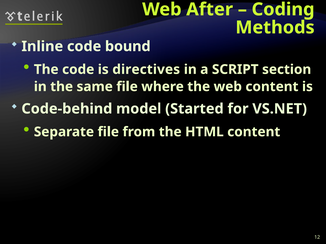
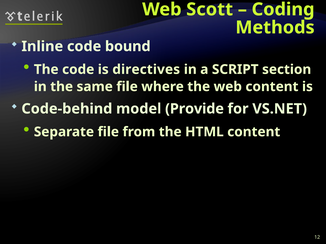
After: After -> Scott (210, 9)
Started: Started -> Provide (194, 109)
